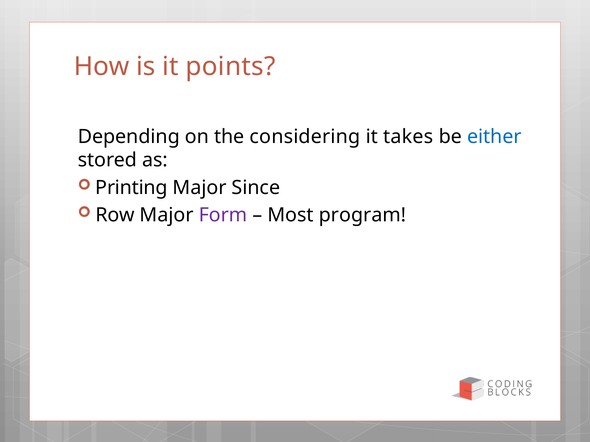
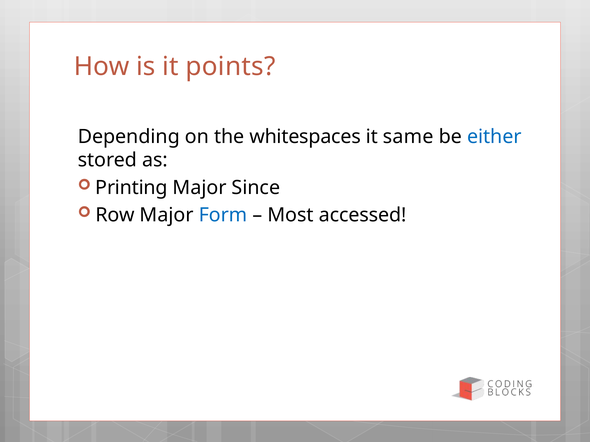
considering: considering -> whitespaces (305, 137)
takes: takes -> same (408, 137)
Form colour: purple -> blue (223, 215)
program: program -> accessed (363, 215)
